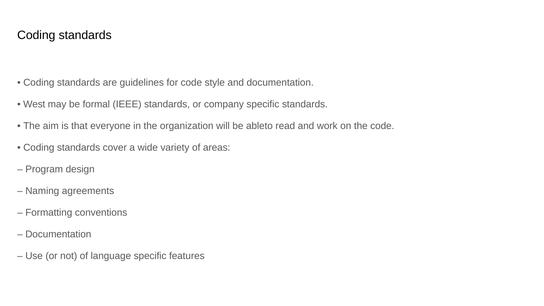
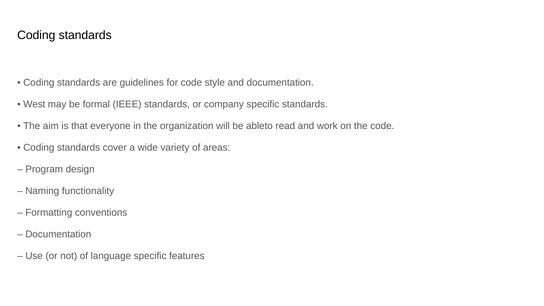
agreements: agreements -> functionality (88, 191)
